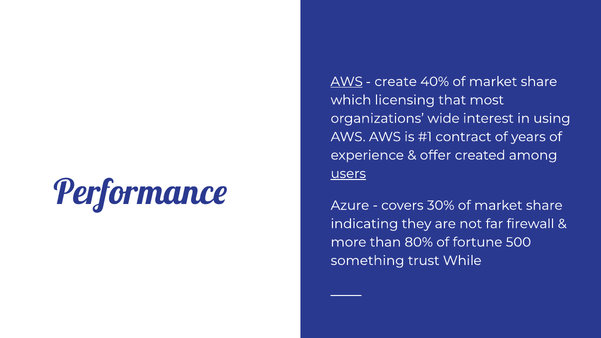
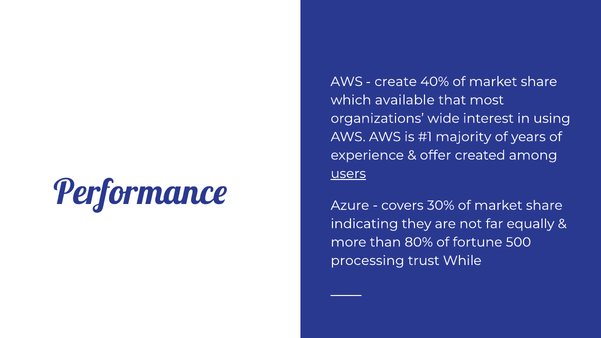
AWS underline: present -> none (347, 82)
licensing: licensing -> available (405, 100)
contract: contract -> majority (463, 137)
firewall: firewall -> equally (530, 224)
something: something -> processing (368, 261)
